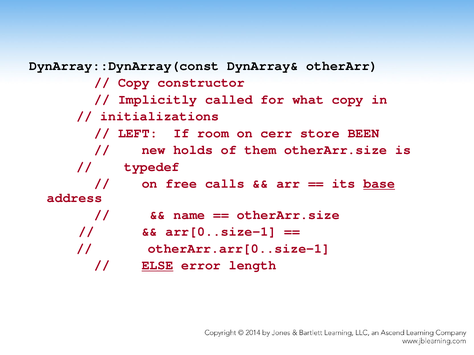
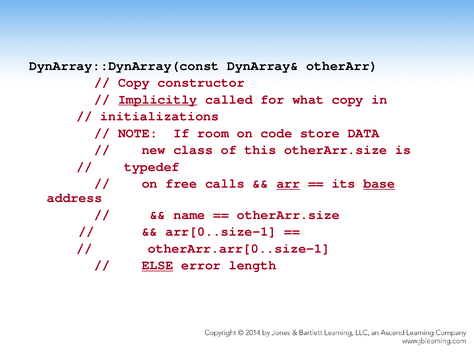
Implicitly underline: none -> present (158, 100)
LEFT: LEFT -> NOTE (138, 133)
cerr: cerr -> code (276, 133)
BEEN: BEEN -> DATA (364, 133)
holds: holds -> class (193, 150)
them: them -> this (260, 150)
arr underline: none -> present (288, 184)
